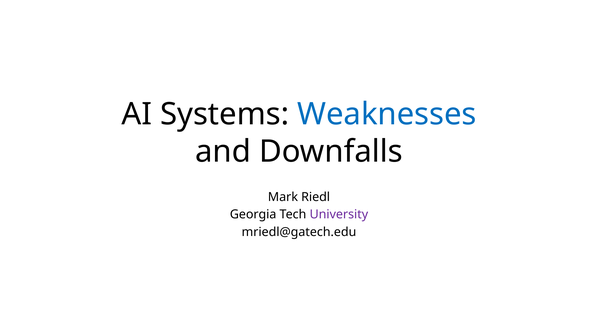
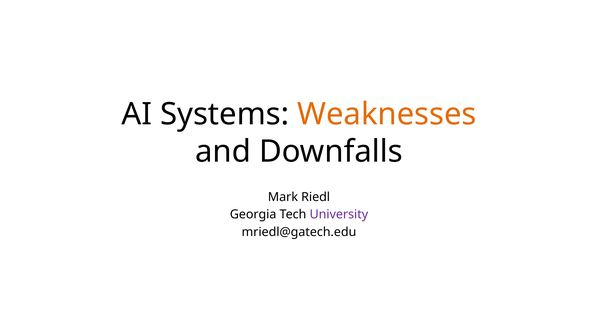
Weaknesses colour: blue -> orange (387, 114)
